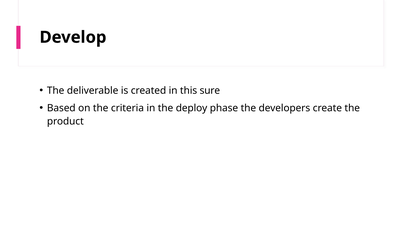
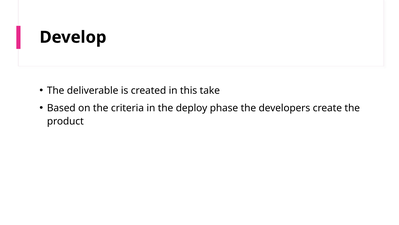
sure: sure -> take (210, 90)
